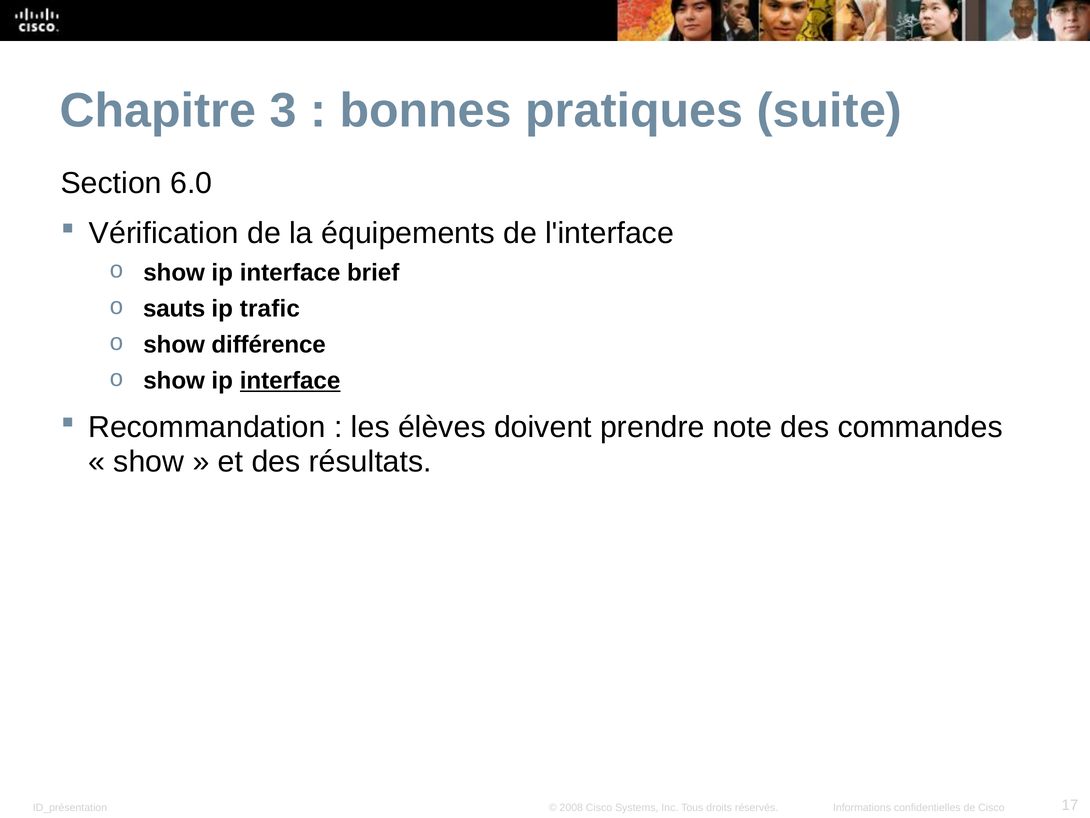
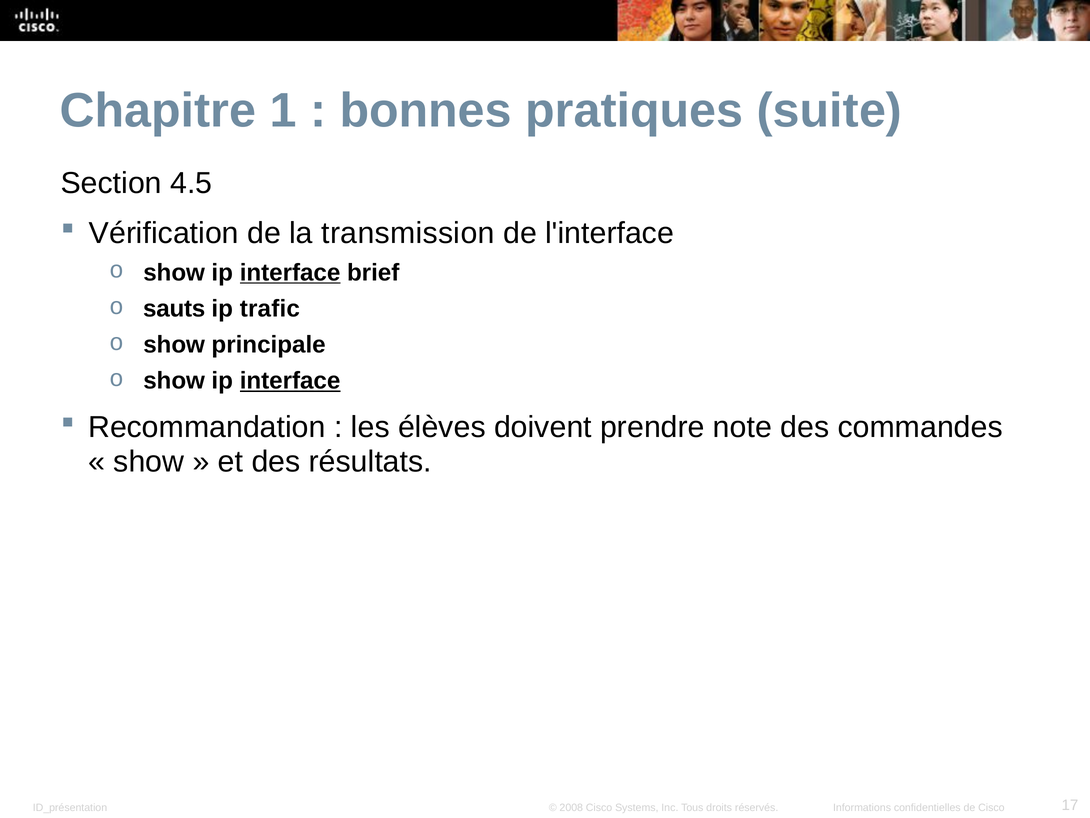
3: 3 -> 1 (283, 111)
6.0: 6.0 -> 4.5 (191, 183)
équipements: équipements -> transmission (408, 233)
interface underline: none -> present (290, 272)
différence: différence -> principale (269, 345)
